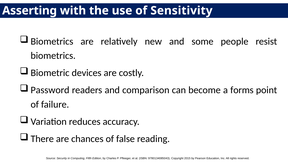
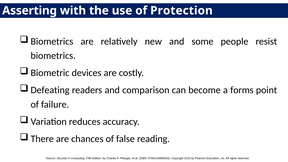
Sensitivity: Sensitivity -> Protection (181, 11)
Password: Password -> Defeating (50, 90)
